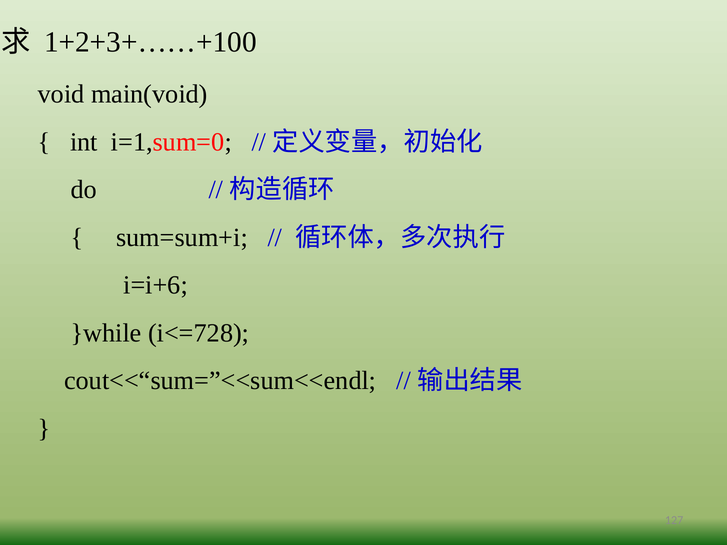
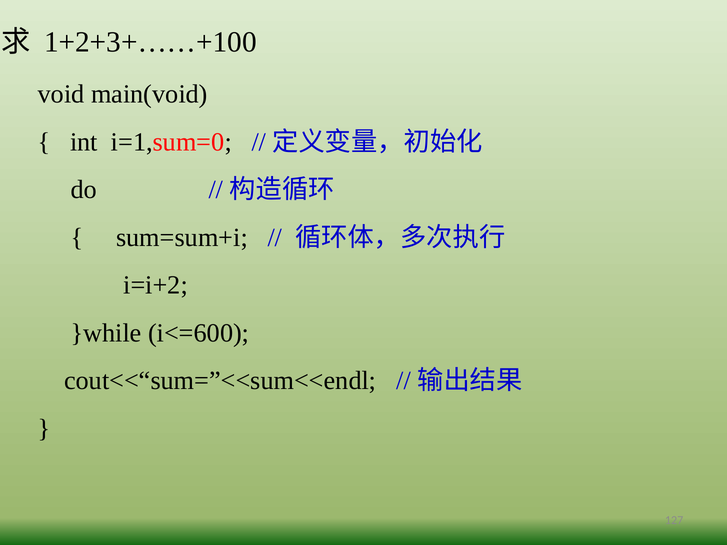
i=i+6: i=i+6 -> i=i+2 (156, 285)
i<=728: i<=728 -> i<=600 (199, 333)
